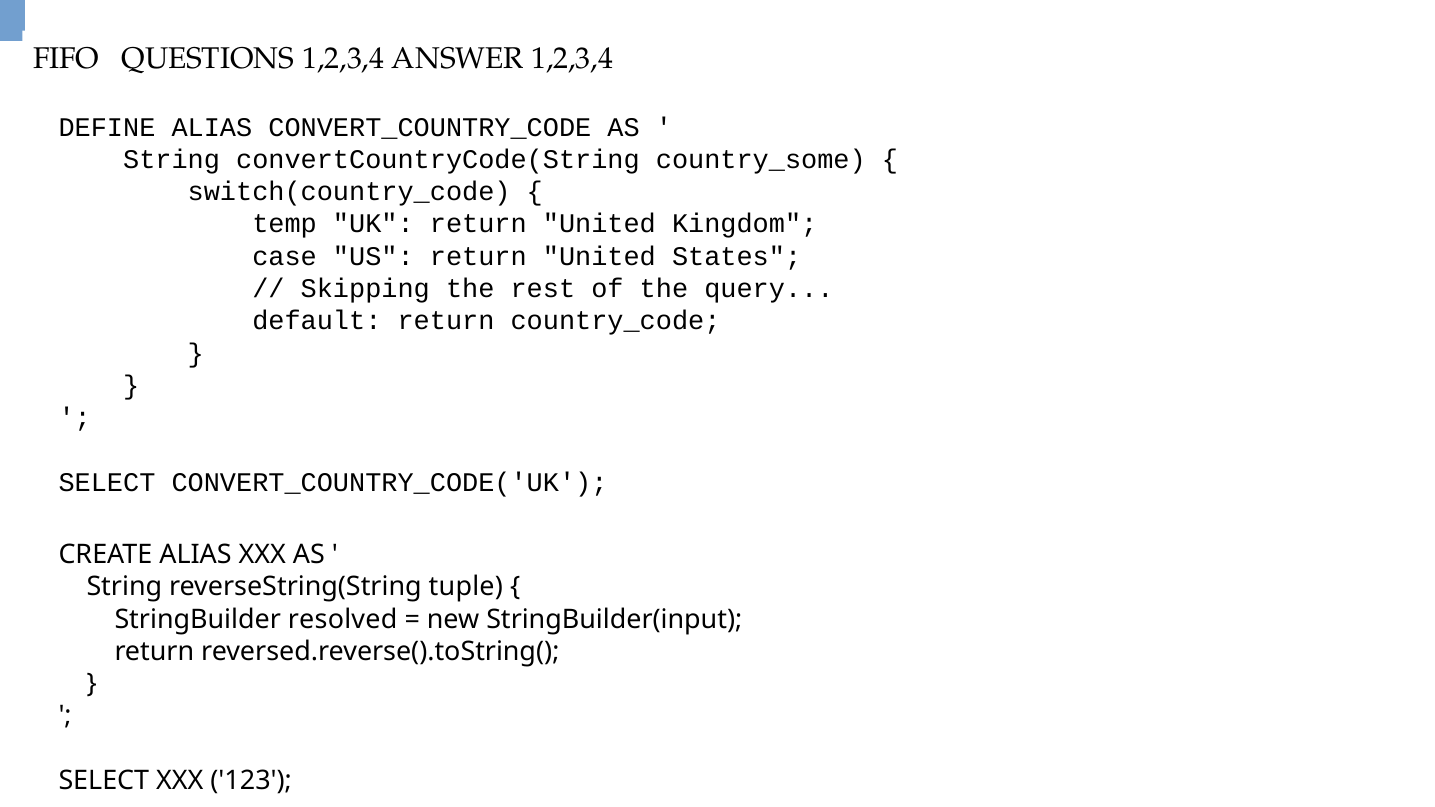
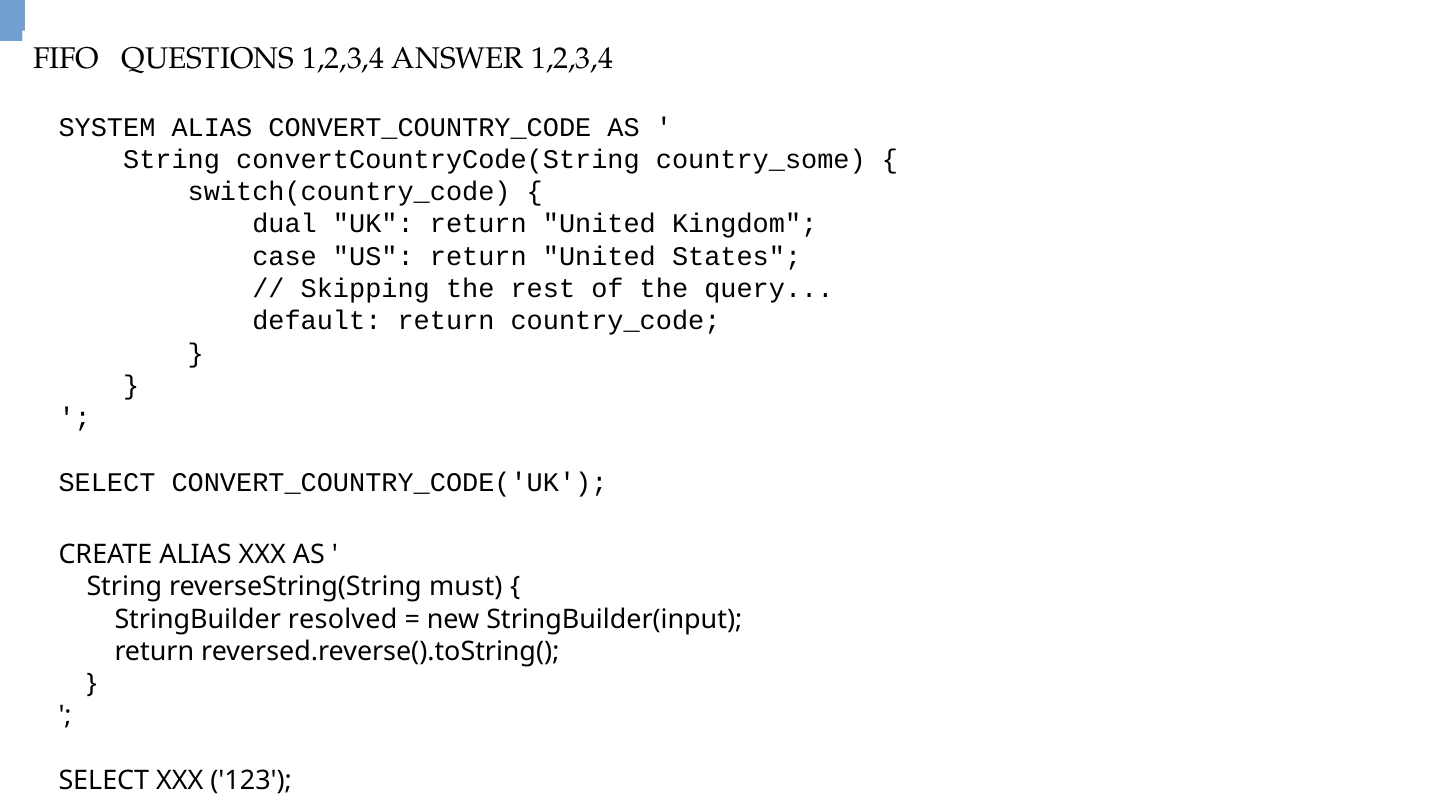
DEFINE: DEFINE -> SYSTEM (107, 127)
temp: temp -> dual (285, 224)
tuple: tuple -> must (466, 587)
